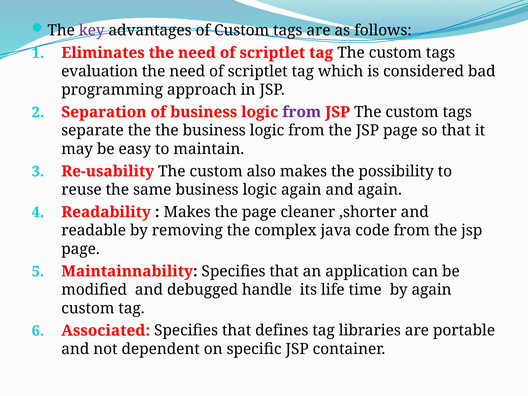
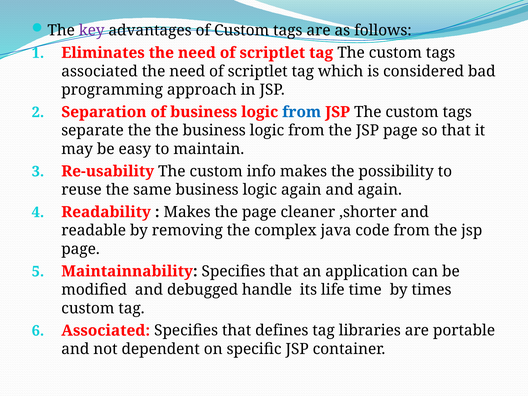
evaluation: evaluation -> associated (100, 71)
from colour: purple -> blue (302, 112)
also: also -> info (261, 171)
by again: again -> times (432, 290)
